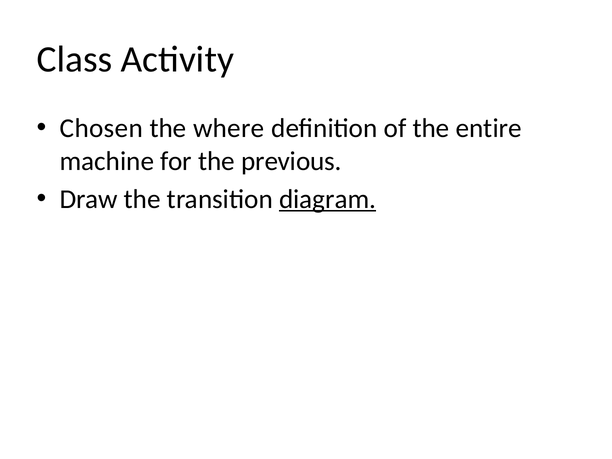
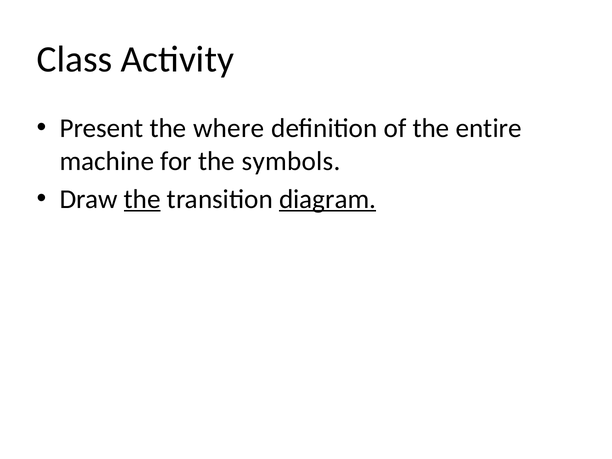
Chosen: Chosen -> Present (102, 128)
previous: previous -> symbols (291, 161)
the underline: none -> present (142, 199)
